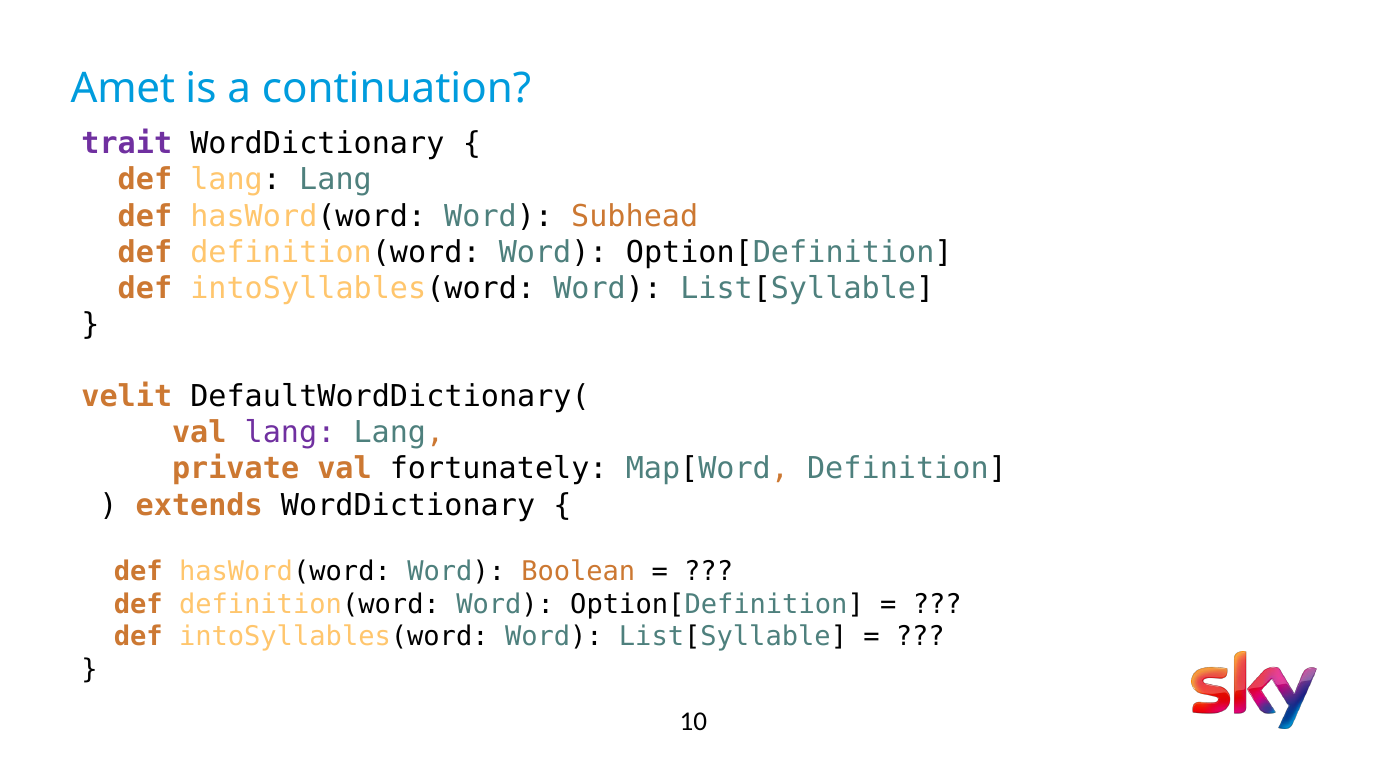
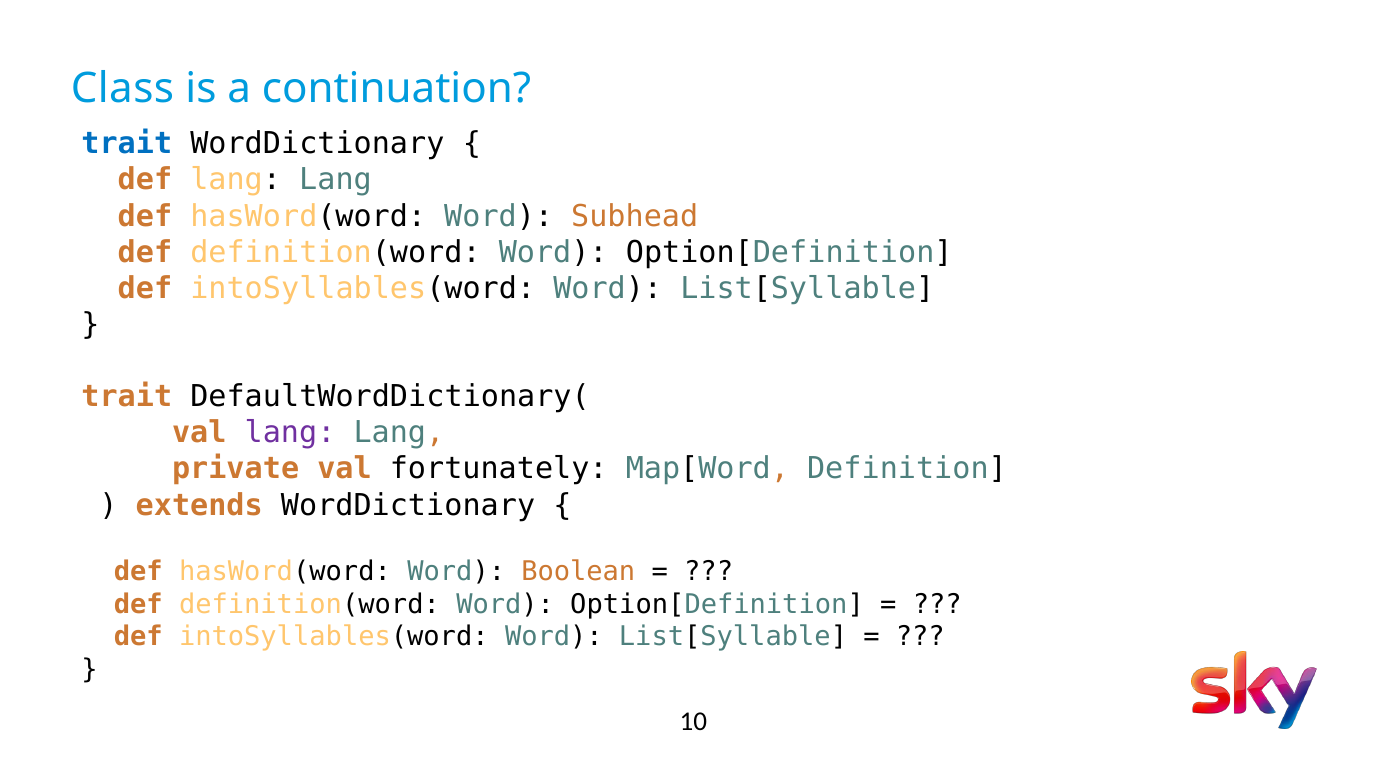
Amet: Amet -> Class (122, 88)
trait colour: purple -> blue (127, 144)
velit: velit -> trait (127, 397)
